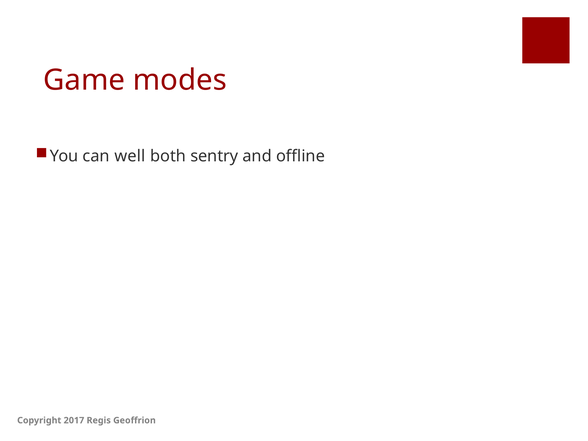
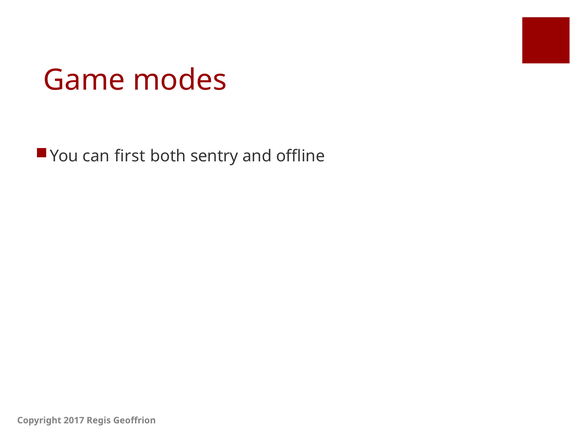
well: well -> first (130, 156)
